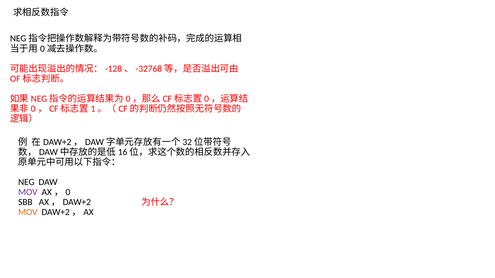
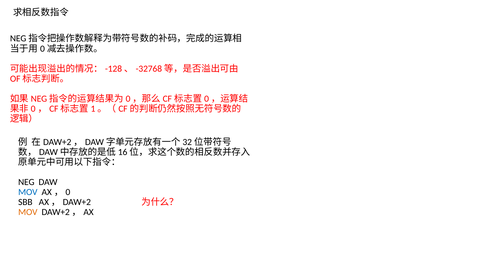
MOV colour: purple -> blue (28, 193)
